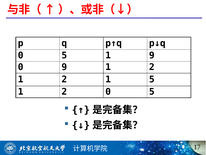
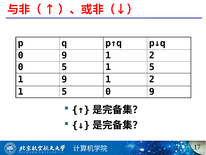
5: 5 -> 9 (64, 55)
9: 9 -> 2 (152, 55)
0 9: 9 -> 5 (64, 67)
2: 2 -> 5 (152, 67)
2: 2 -> 9 (64, 79)
5: 5 -> 2 (152, 79)
2: 2 -> 5 (64, 91)
5: 5 -> 9 (152, 91)
